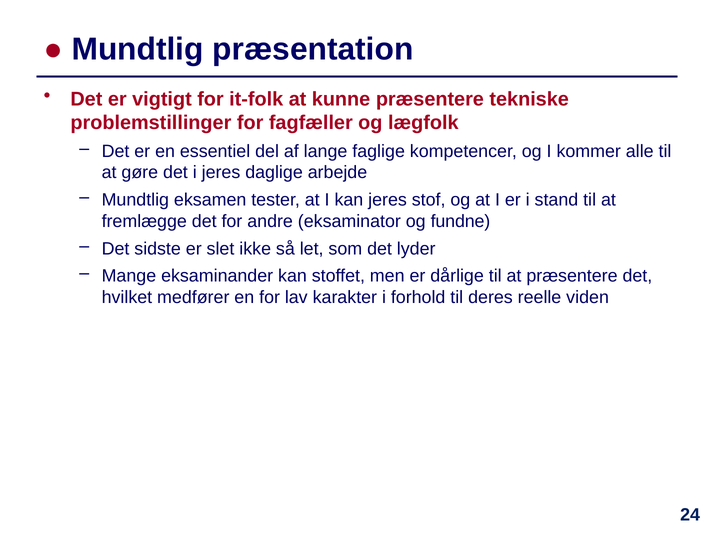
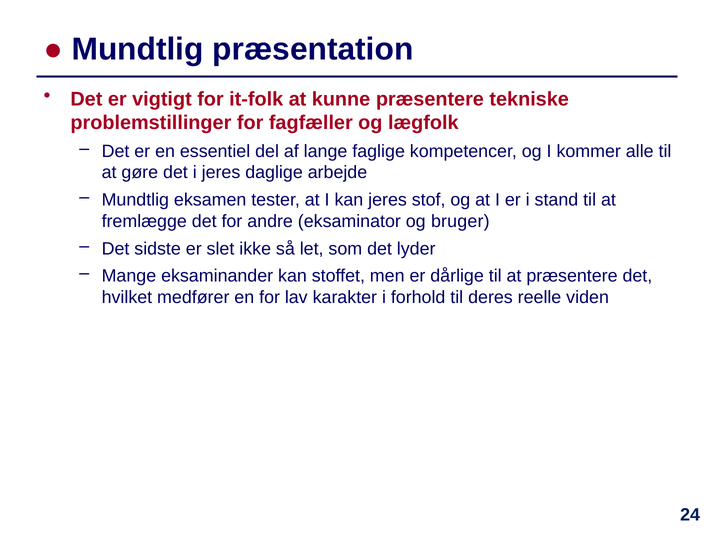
fundne: fundne -> bruger (460, 222)
